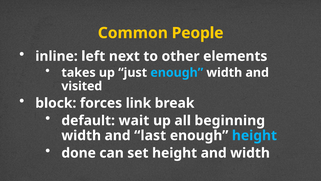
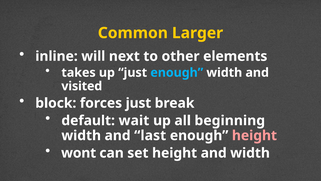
People: People -> Larger (198, 33)
left: left -> will (93, 56)
forces link: link -> just (138, 103)
height colour: light blue -> pink (254, 135)
done: done -> wont (79, 153)
